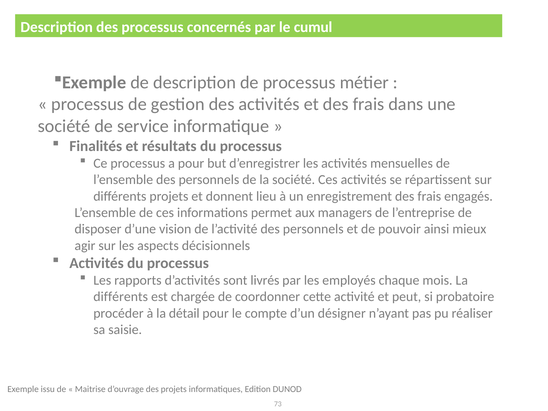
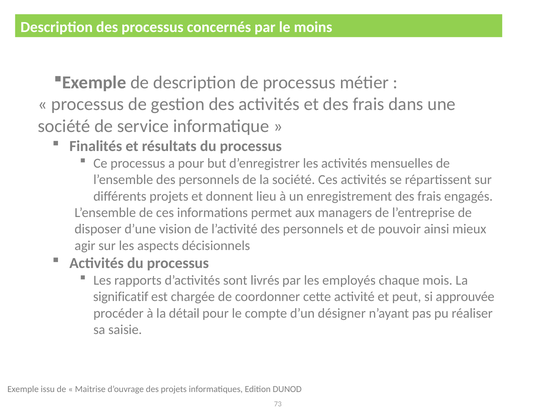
cumul: cumul -> moins (313, 27)
différents: différents -> significatif (121, 297)
probatoire: probatoire -> approuvée (465, 297)
